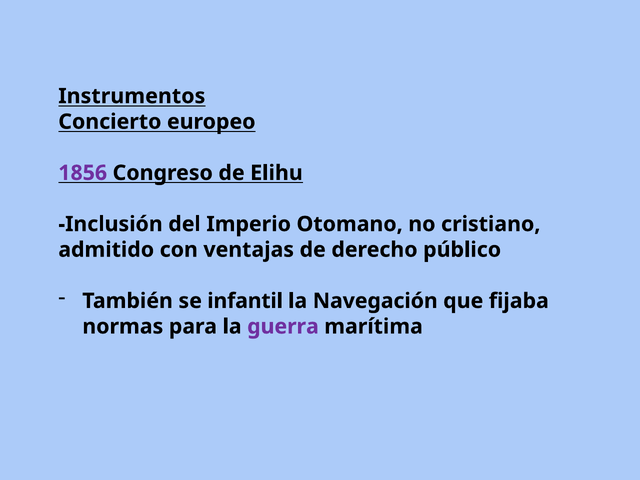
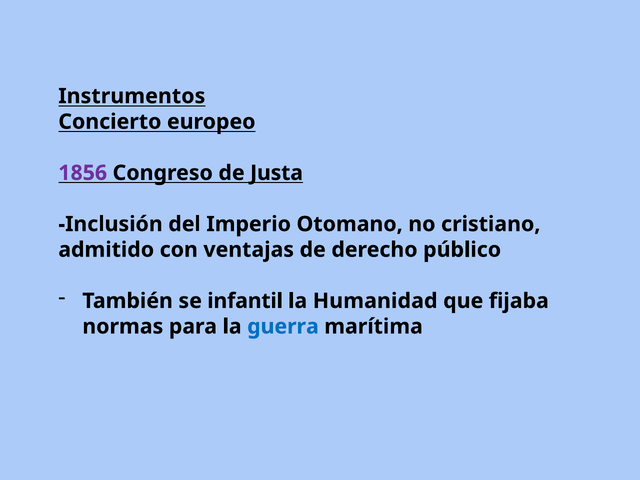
Elihu: Elihu -> Justa (277, 173)
Navegación: Navegación -> Humanidad (375, 301)
guerra colour: purple -> blue (283, 327)
